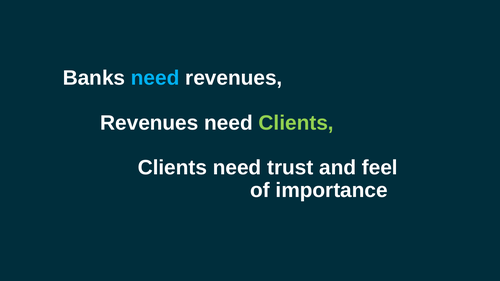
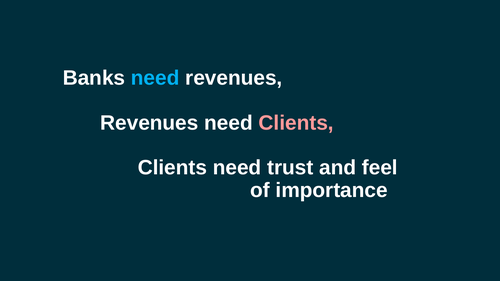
Clients colour: light green -> pink (296, 123)
